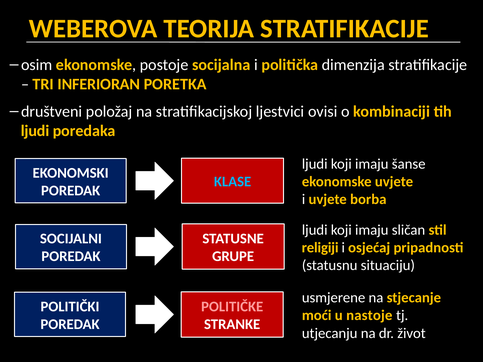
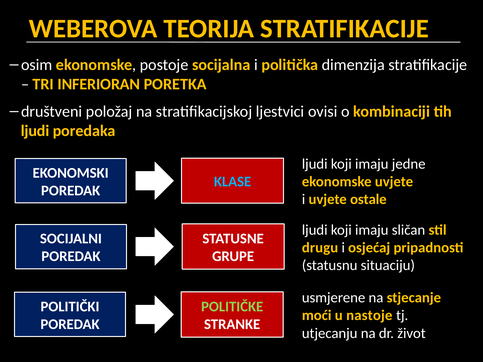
šanse: šanse -> jedne (409, 164)
borba: borba -> ostale (368, 200)
religiji: religiji -> drugu (320, 248)
POLITIČKE colour: pink -> light green (232, 307)
